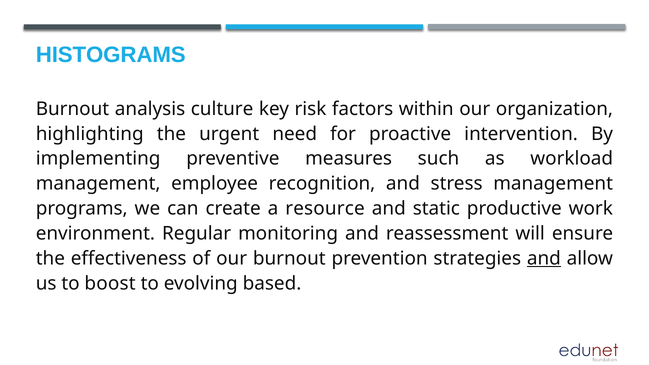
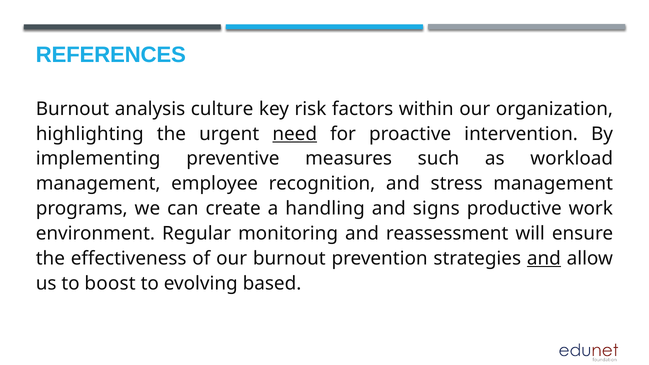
HISTOGRAMS: HISTOGRAMS -> REFERENCES (111, 55)
need underline: none -> present (295, 134)
resource: resource -> handling (325, 209)
static: static -> signs (436, 209)
